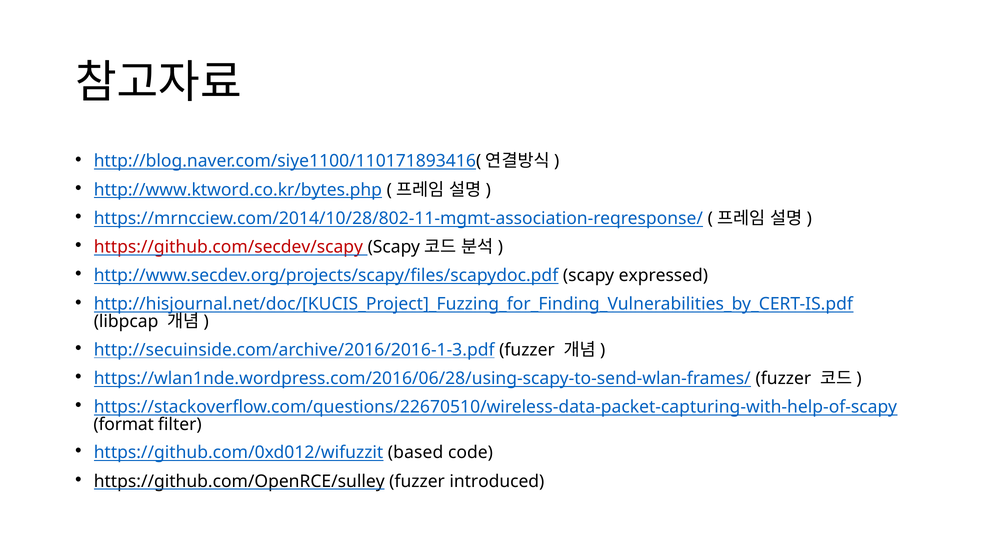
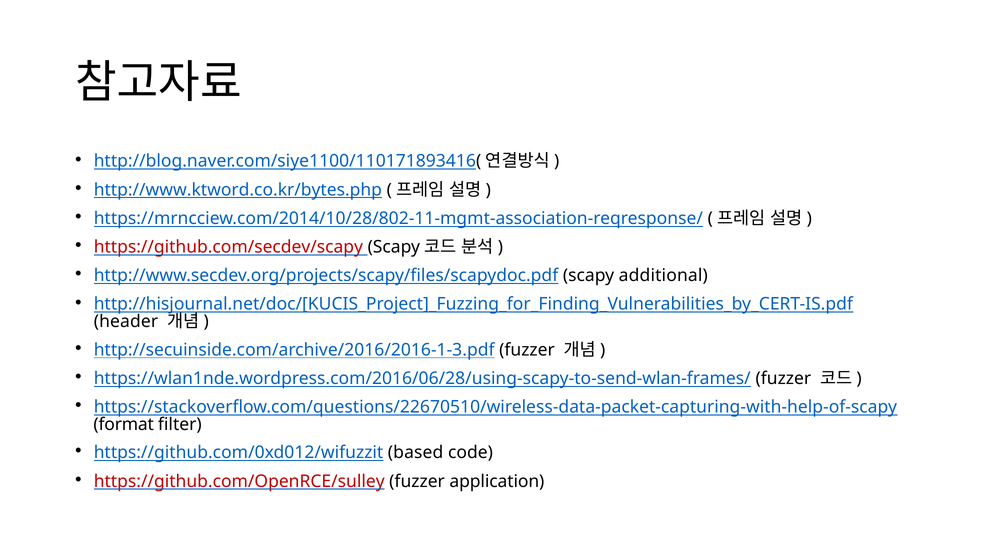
expressed: expressed -> additional (663, 276)
libpcap: libpcap -> header (126, 322)
https://github.com/OpenRCE/sulley colour: black -> red (239, 481)
introduced: introduced -> application (497, 481)
